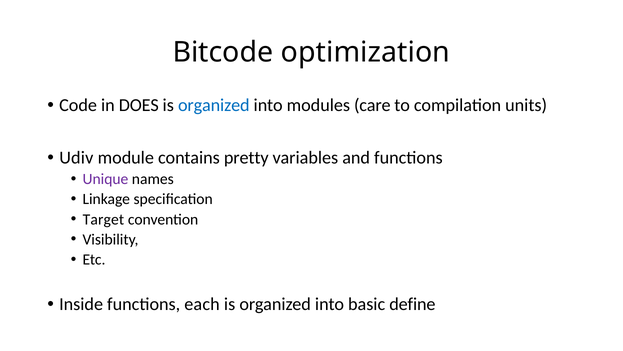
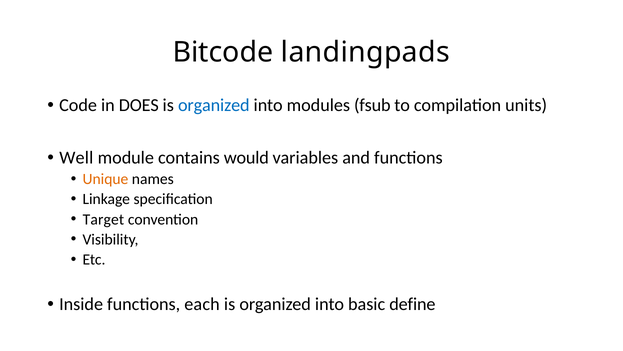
optimization: optimization -> landingpads (365, 52)
care: care -> fsub (372, 105)
Udiv: Udiv -> Well (76, 157)
pretty: pretty -> would (246, 157)
Unique colour: purple -> orange (105, 179)
